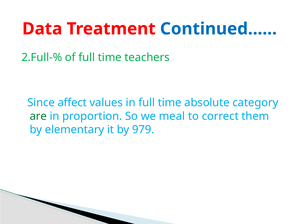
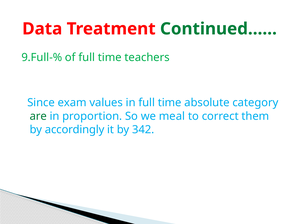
Continued…… colour: blue -> green (218, 29)
2.Full-%: 2.Full-% -> 9.Full-% (42, 57)
affect: affect -> exam (72, 102)
elementary: elementary -> accordingly (75, 129)
979: 979 -> 342 (143, 129)
